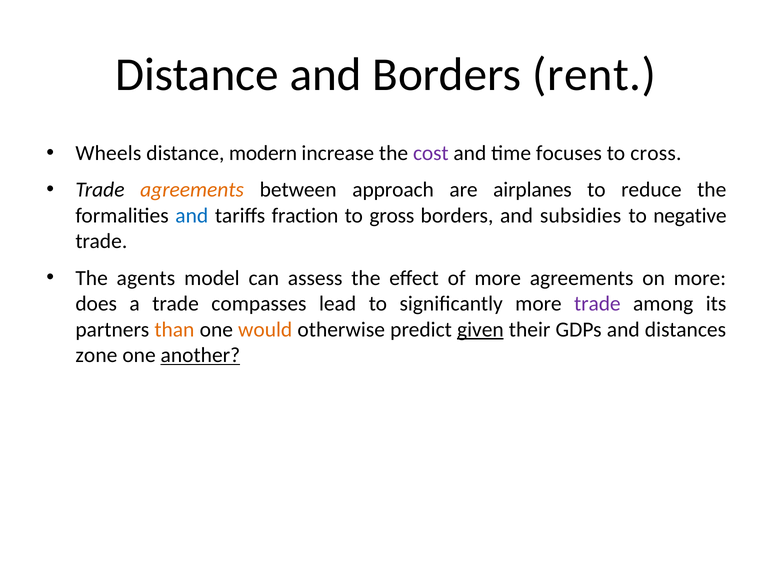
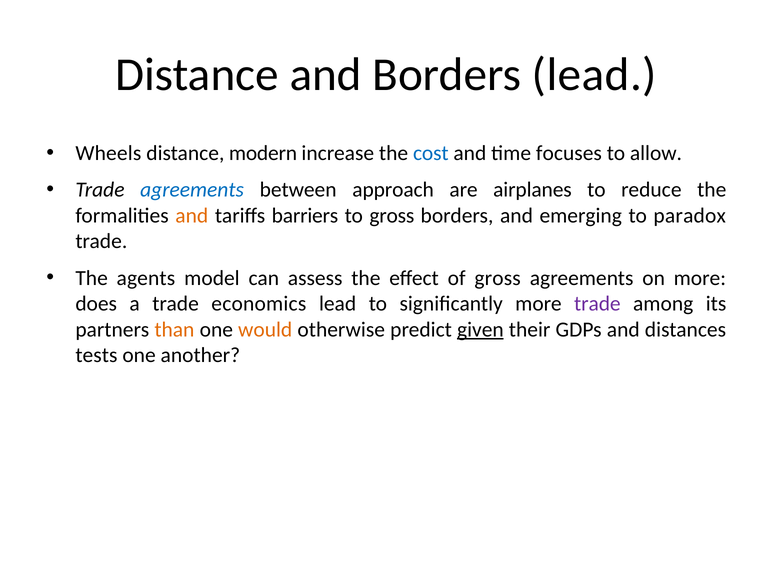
Borders rent: rent -> lead (594, 75)
cost colour: purple -> blue (431, 154)
cross: cross -> allow (656, 154)
agreements colour: orange -> blue (192, 190)
and colour: blue -> orange (192, 216)
fraction: fraction -> barriers (305, 216)
subsidies: subsidies -> emerging (581, 216)
negative: negative -> paradox (690, 216)
of more: more -> gross (498, 278)
compasses: compasses -> economics (259, 304)
zone: zone -> tests (96, 356)
another underline: present -> none (200, 356)
